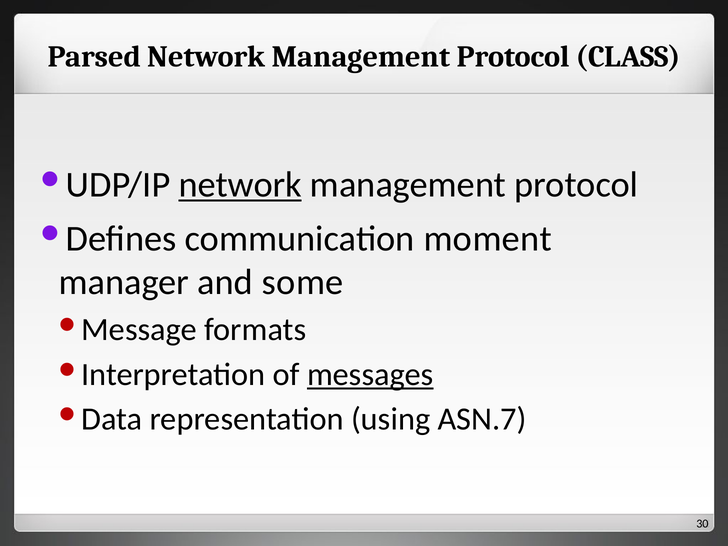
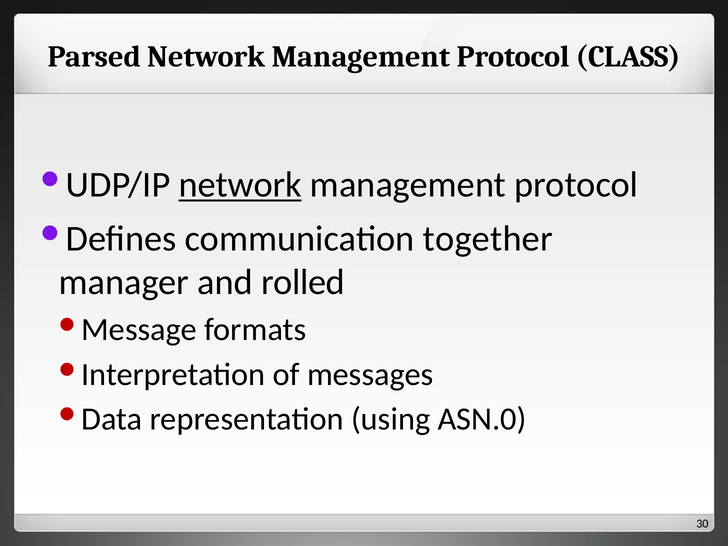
moment: moment -> together (488, 239)
some: some -> rolled (303, 282)
messages underline: present -> none (370, 374)
ASN.7: ASN.7 -> ASN.0 (482, 419)
